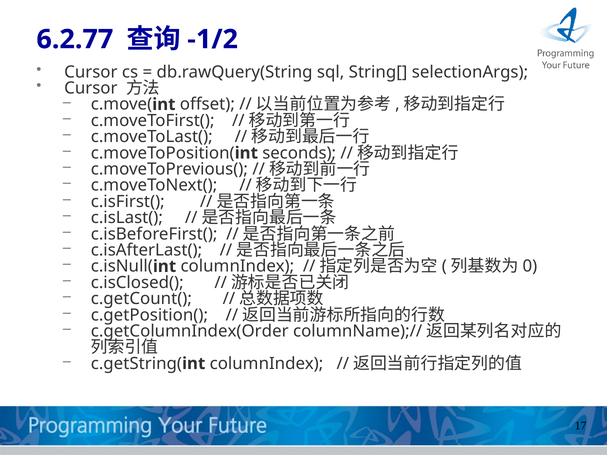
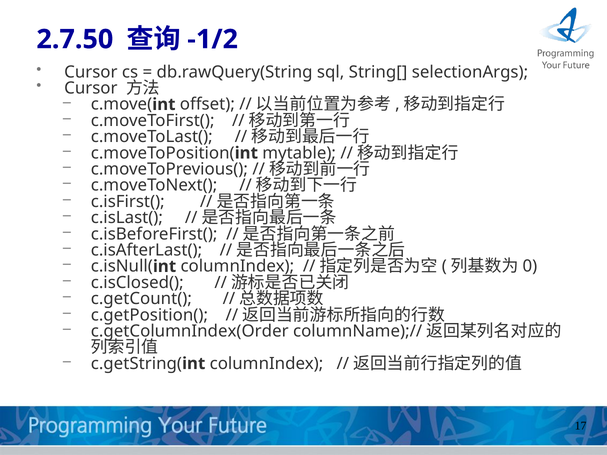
6.2.77: 6.2.77 -> 2.7.50 (75, 39)
seconds: seconds -> mytable (299, 153)
